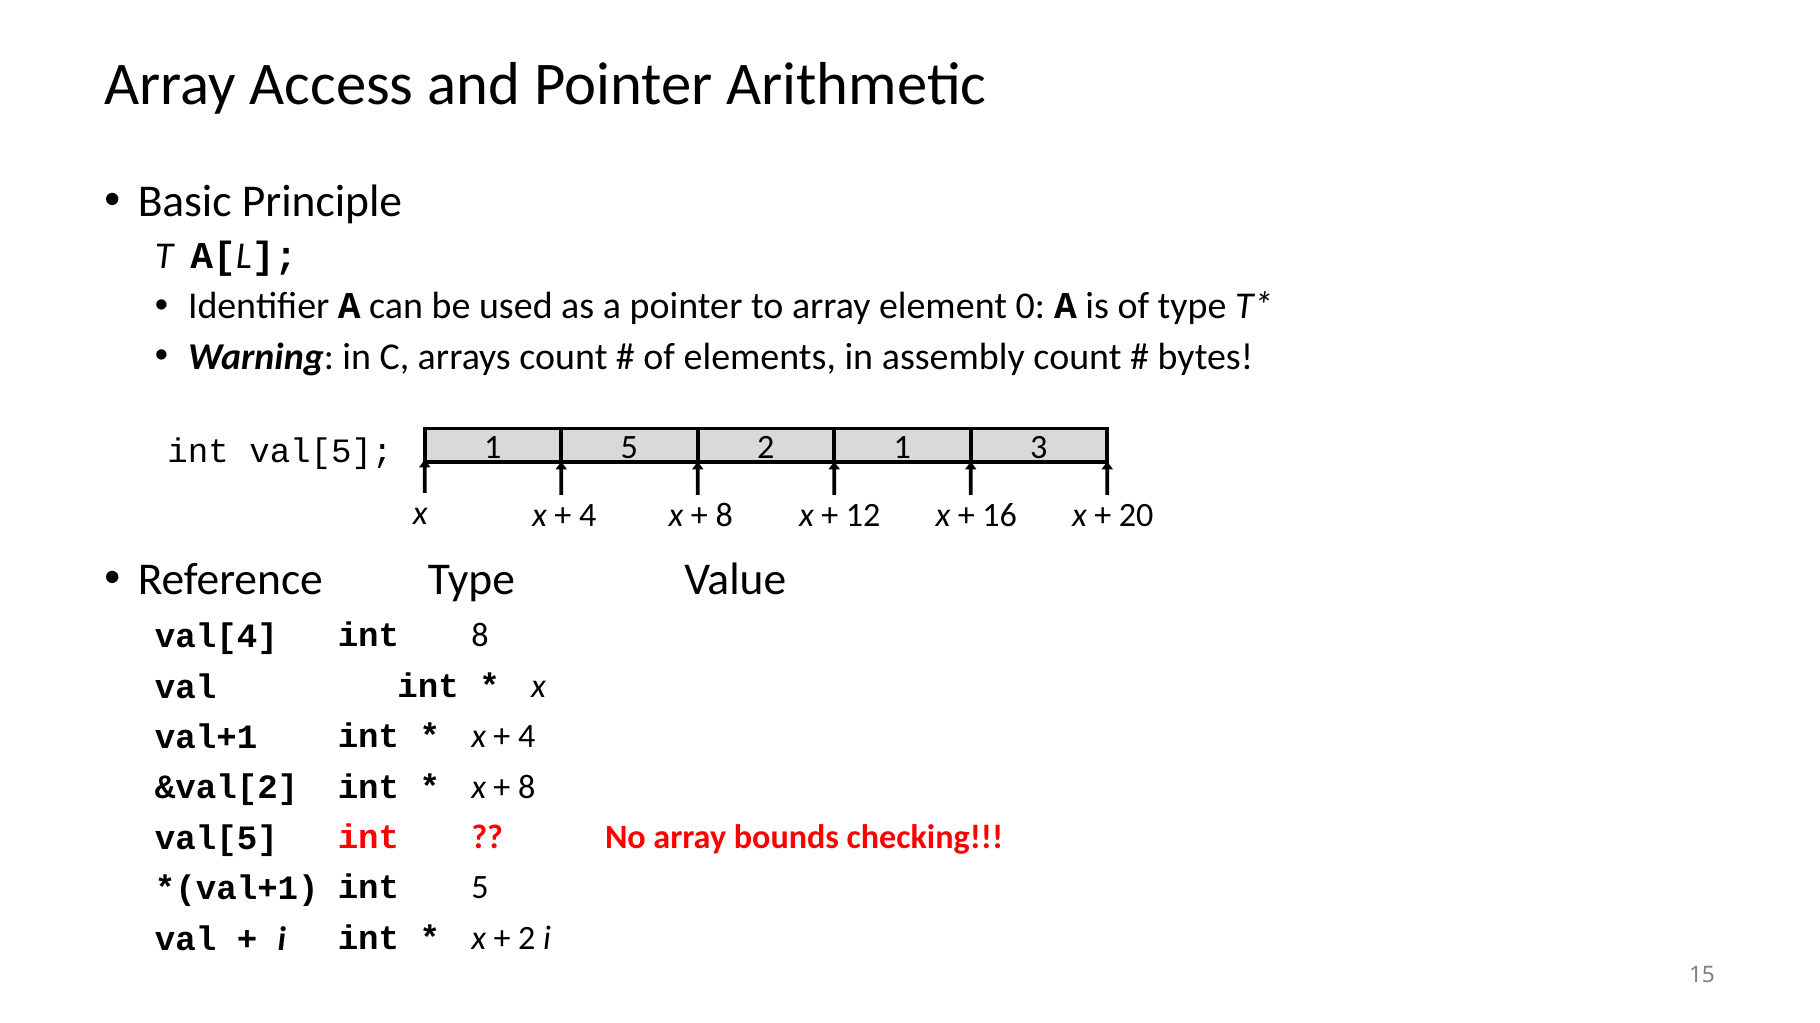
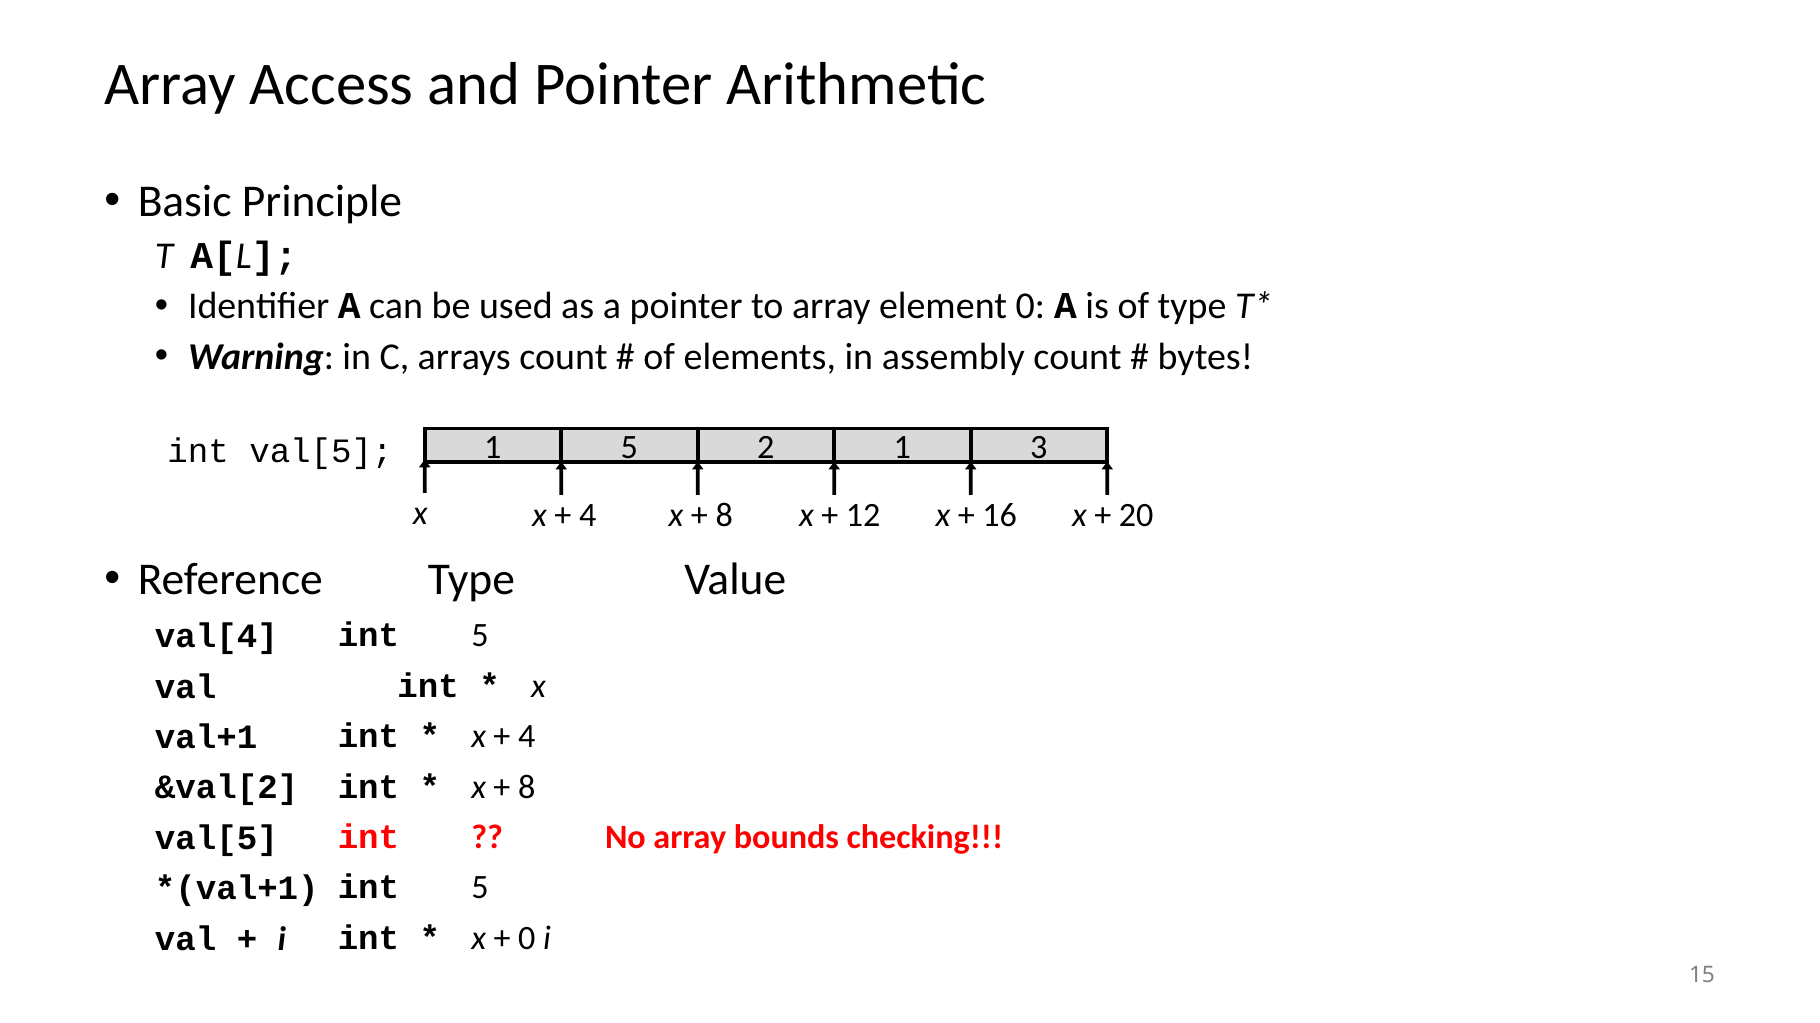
8: 8 -> 5 (480, 636)
2: 2 -> 0 (527, 939)
